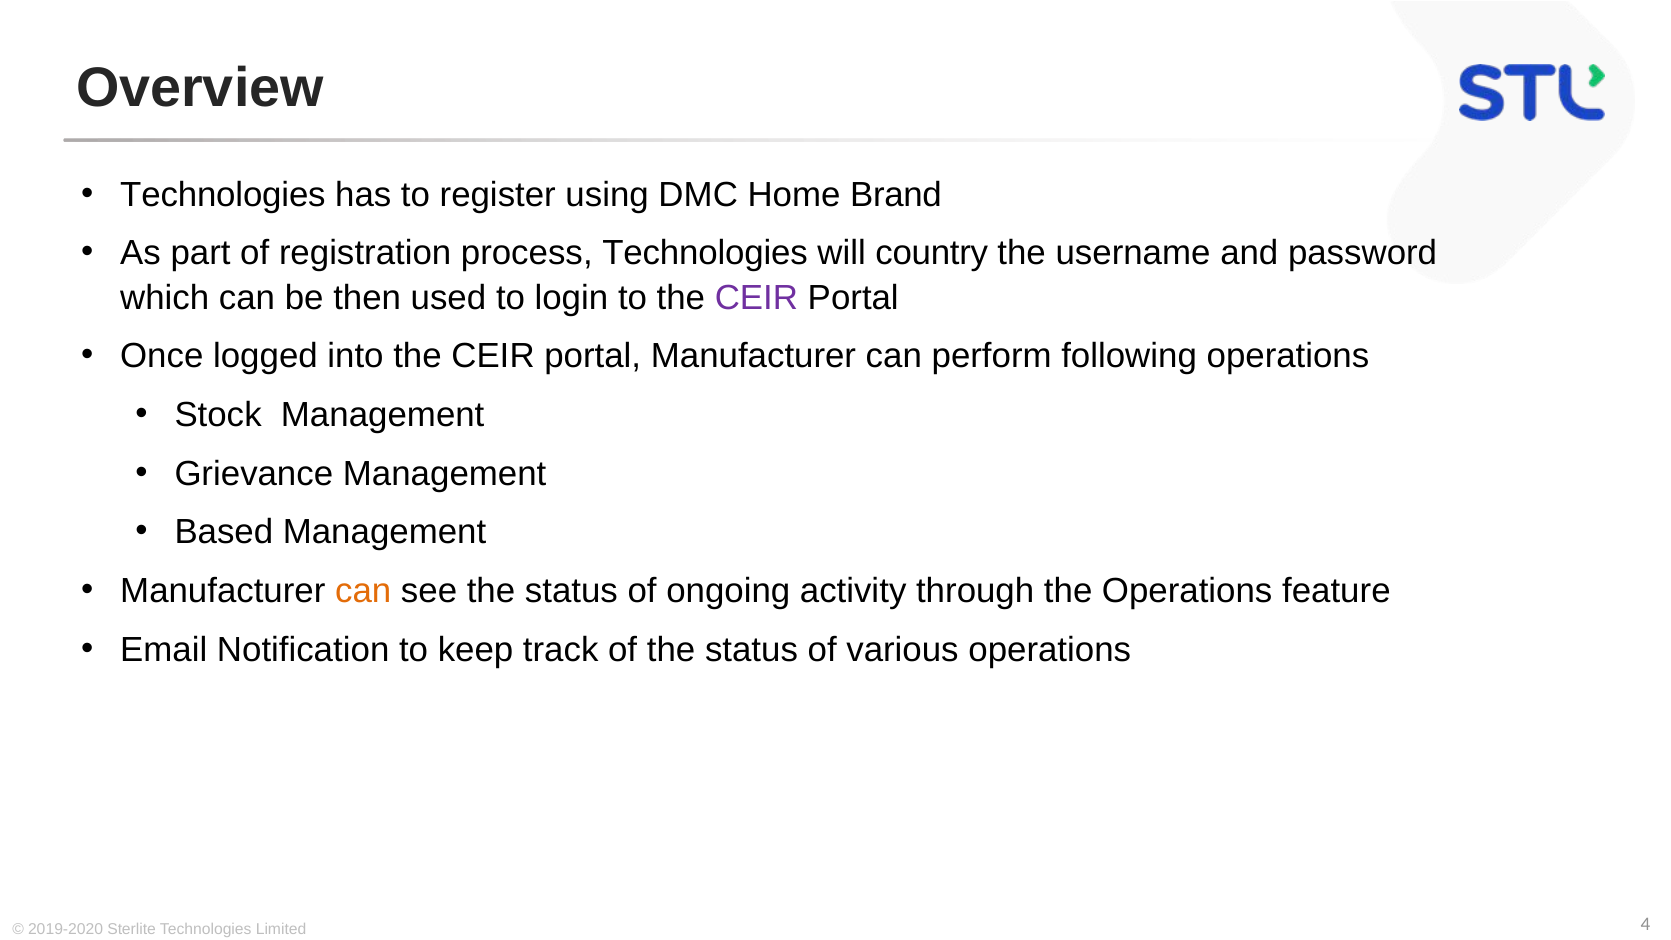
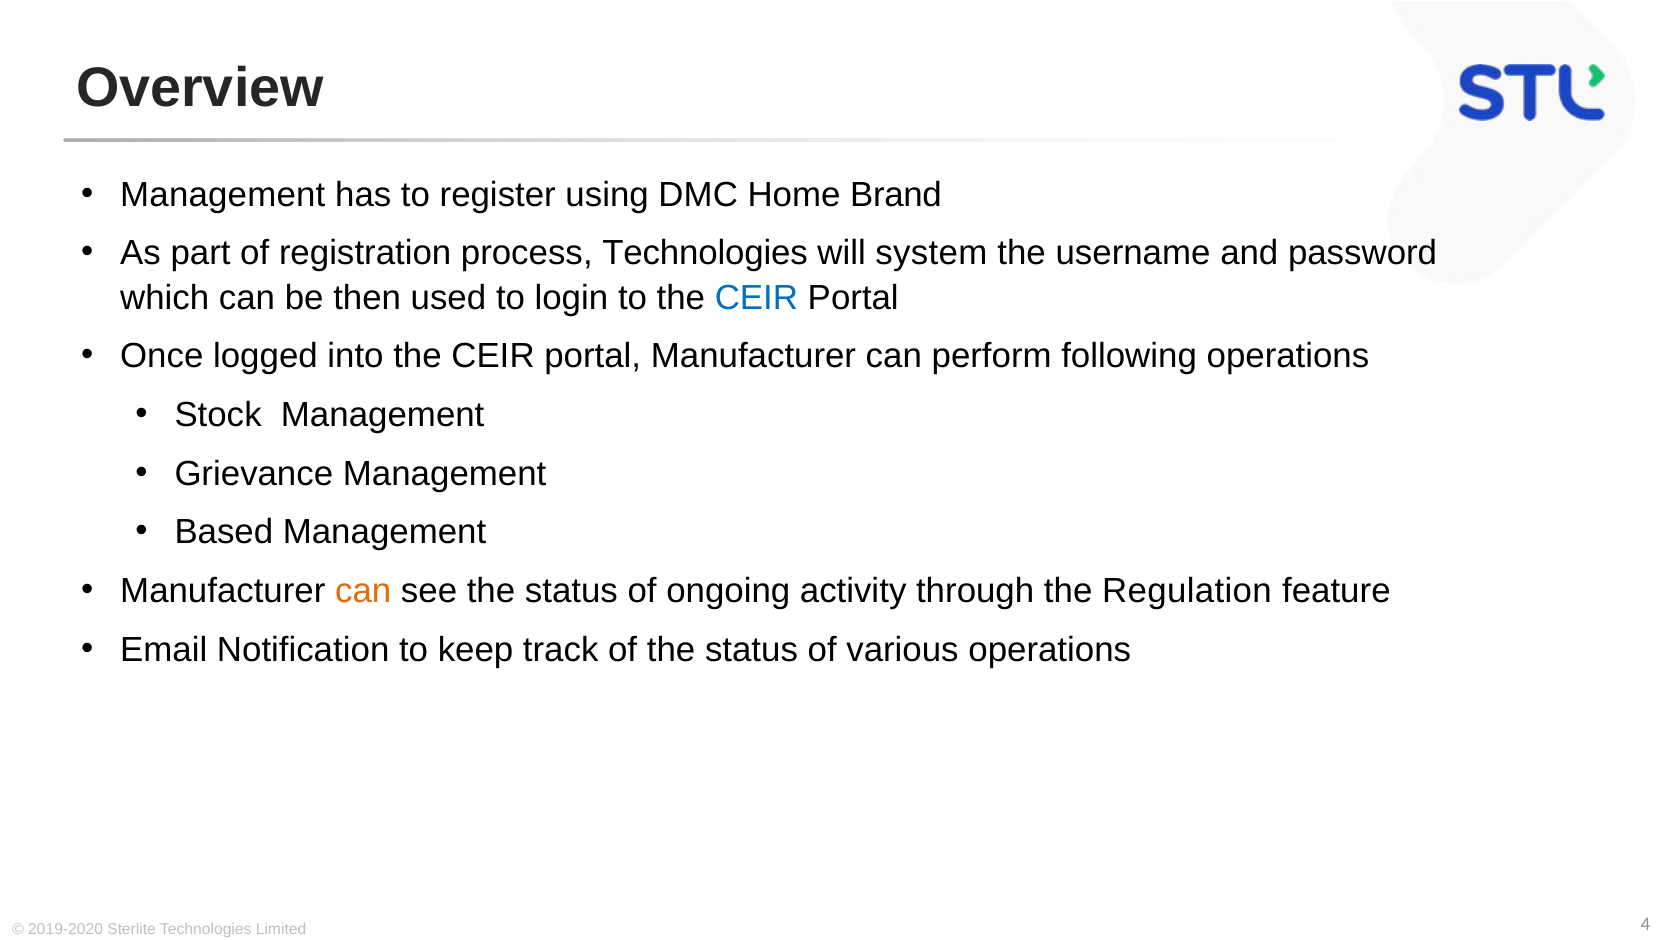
Technologies: Technologies -> Management (223, 194)
country: country -> system (931, 253)
CEIR colour: purple -> blue (756, 298)
the Operations: Operations -> Regulation (1187, 591)
